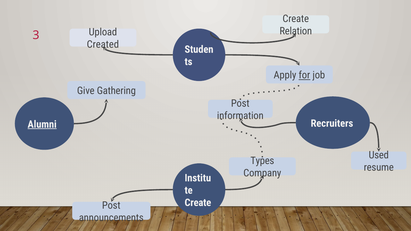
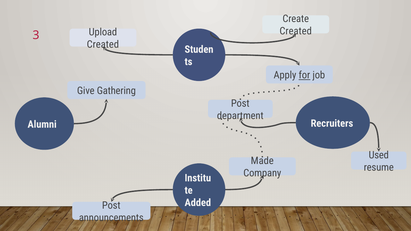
Relation: Relation -> Created (296, 31)
information: information -> department (240, 116)
Alumni underline: present -> none (42, 124)
Types: Types -> Made (262, 161)
Create: Create -> Added (198, 203)
